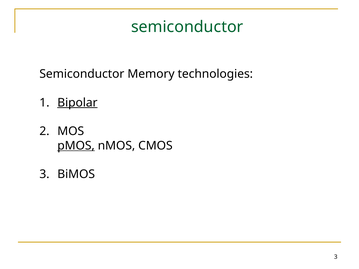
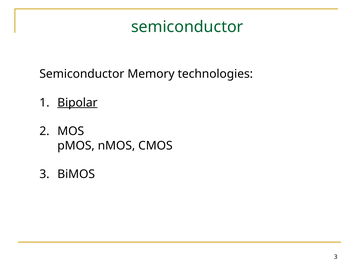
pMOS underline: present -> none (76, 146)
